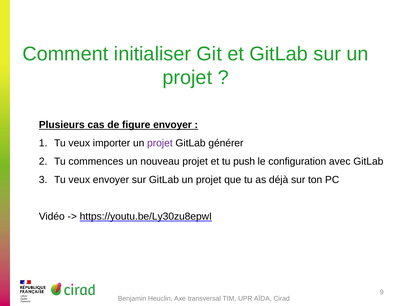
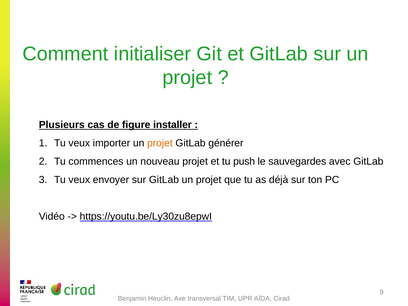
figure envoyer: envoyer -> installer (172, 125)
projet colour: purple -> orange (160, 143)
configuration: configuration -> sauvegardes (297, 161)
